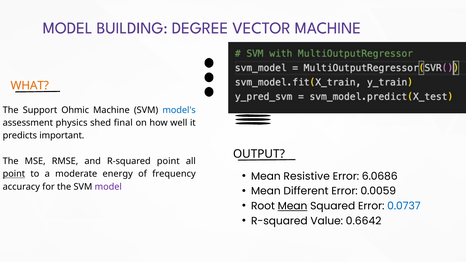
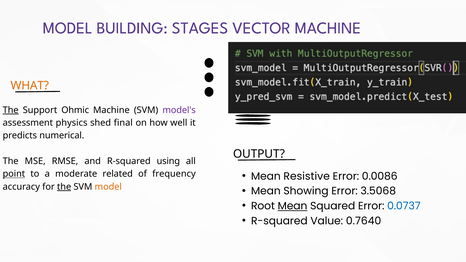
DEGREE: DEGREE -> STAGES (200, 28)
The underline: none -> present (11, 110)
model's colour: blue -> purple (179, 110)
important: important -> numerical (62, 136)
R-squared point: point -> using (168, 161)
6.0686: 6.0686 -> 0.0086 (380, 176)
energy: energy -> related (118, 174)
the underline: none -> present (64, 187)
model colour: purple -> orange (108, 187)
Different: Different -> Showing (306, 191)
0.0059: 0.0059 -> 3.5068 (378, 191)
0.6642: 0.6642 -> 0.7640 (364, 221)
